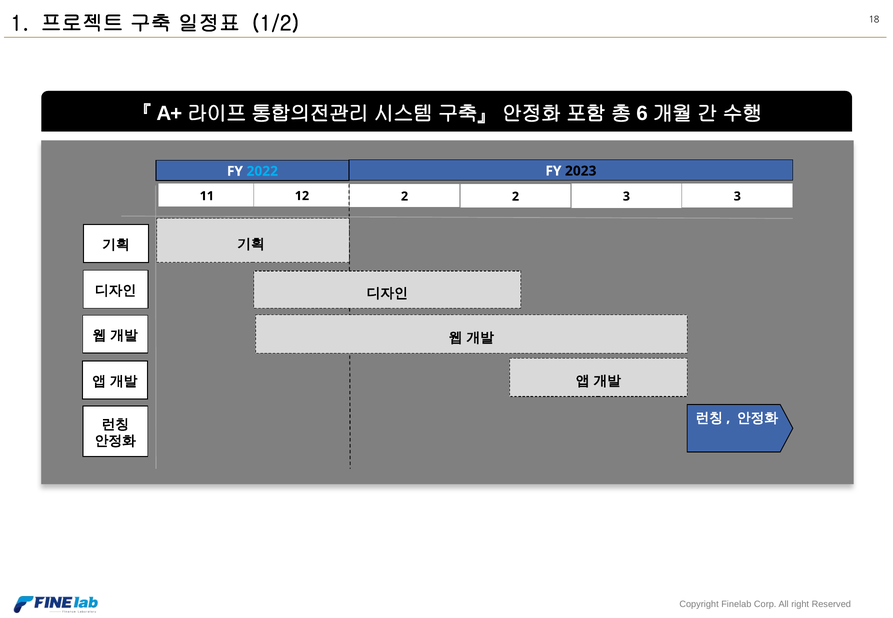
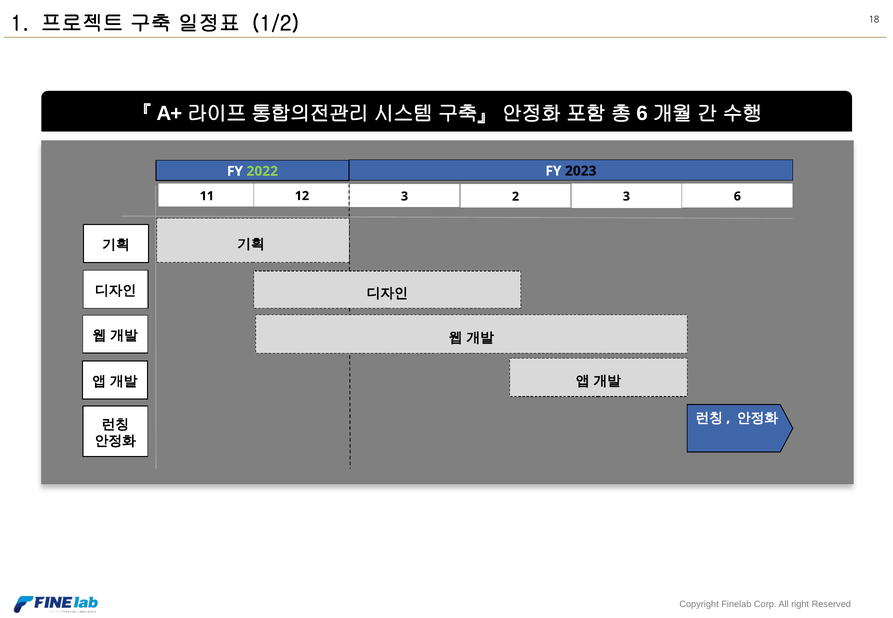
2022 colour: light blue -> light green (262, 171)
12 2: 2 -> 3 (405, 196)
3 3: 3 -> 6 (737, 196)
